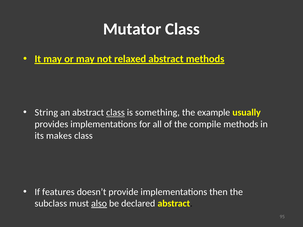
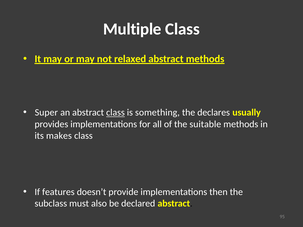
Mutator: Mutator -> Multiple (132, 29)
String: String -> Super (46, 113)
example: example -> declares (214, 113)
compile: compile -> suitable (205, 124)
also underline: present -> none (99, 204)
